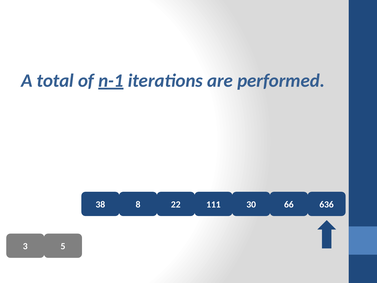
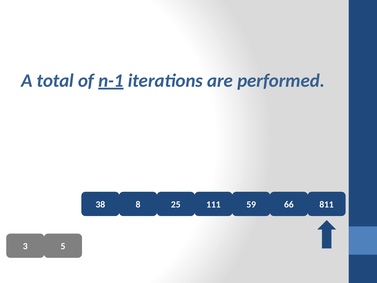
22: 22 -> 25 (176, 204)
30: 30 -> 59 (251, 204)
636: 636 -> 811 (327, 204)
